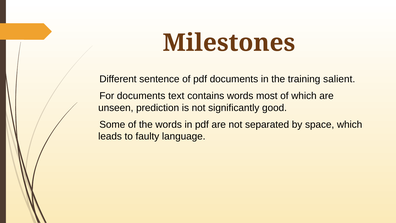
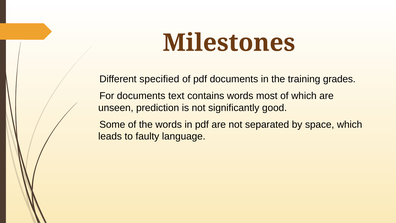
sentence: sentence -> specified (159, 79)
salient: salient -> grades (339, 79)
